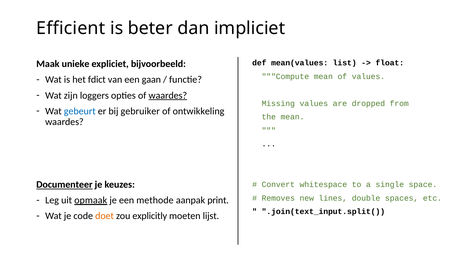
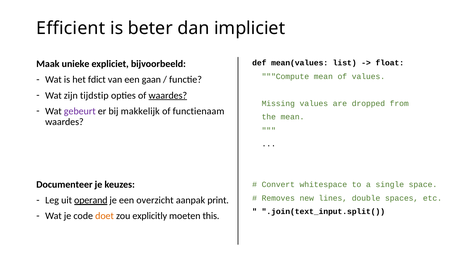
loggers: loggers -> tijdstip (94, 95)
gebeurt colour: blue -> purple (80, 111)
gebruiker: gebruiker -> makkelijk (140, 111)
ontwikkeling: ontwikkeling -> functienaam (199, 111)
Documenteer underline: present -> none (64, 184)
opmaak: opmaak -> operand (91, 200)
methode: methode -> overzicht (155, 200)
lijst: lijst -> this (211, 216)
